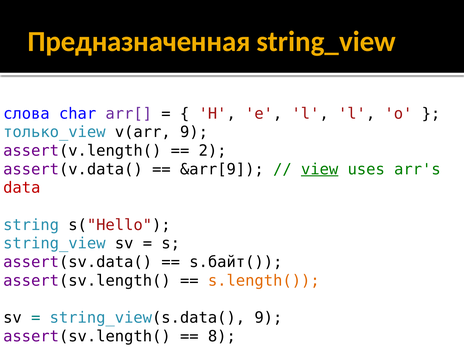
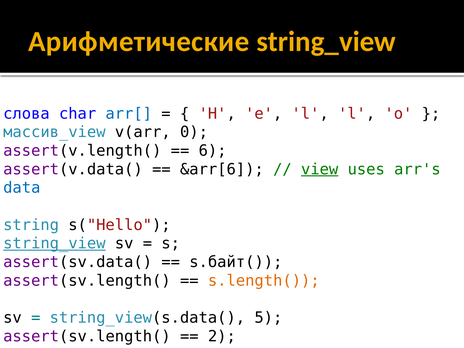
Предназначенная: Предназначенная -> Арифметические (139, 41)
arr[ colour: purple -> blue (129, 114)
только_view: только_view -> массив_view (54, 132)
v(arr 9: 9 -> 0 (194, 132)
2: 2 -> 6 (213, 151)
&arr[9: &arr[9 -> &arr[6 (222, 169)
data colour: red -> blue (22, 188)
string_view underline: none -> present (54, 243)
string_view(s.data( 9: 9 -> 5 (268, 318)
8: 8 -> 2 (222, 336)
